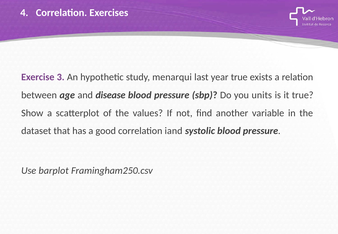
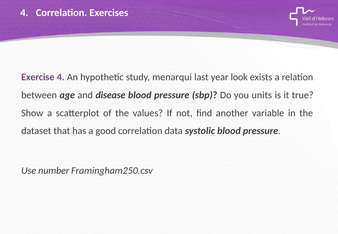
Exercise 3: 3 -> 4 (61, 77)
year true: true -> look (239, 77)
iand: iand -> data (174, 131)
barplot: barplot -> number (54, 171)
